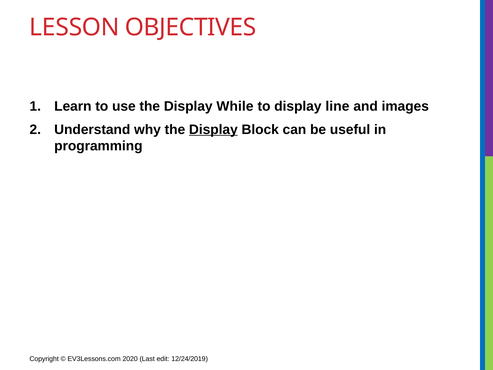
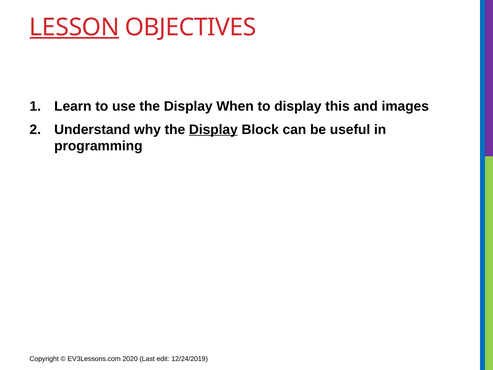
LESSON underline: none -> present (74, 27)
While: While -> When (235, 106)
line: line -> this (337, 106)
